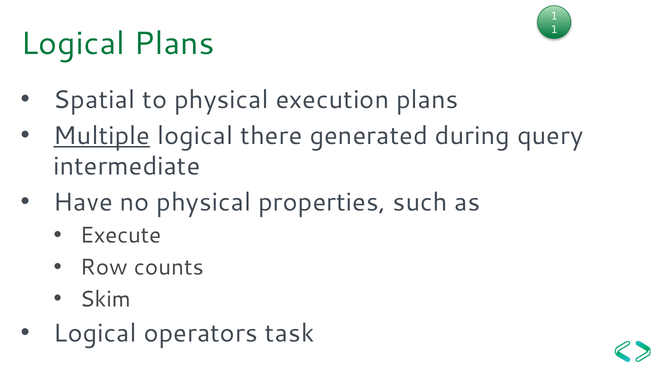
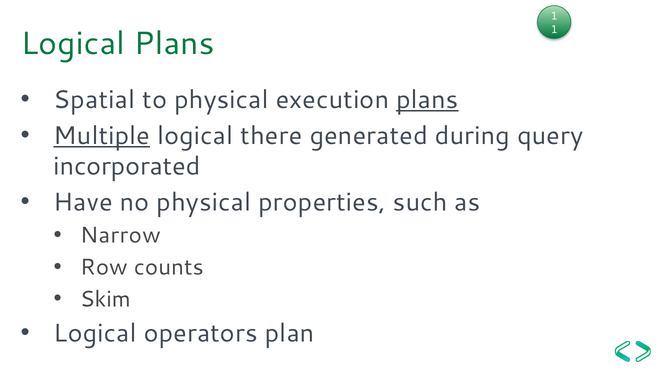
plans underline: none -> present (427, 100)
intermediate: intermediate -> incorporated (127, 166)
Execute: Execute -> Narrow (120, 235)
task: task -> plan (290, 333)
